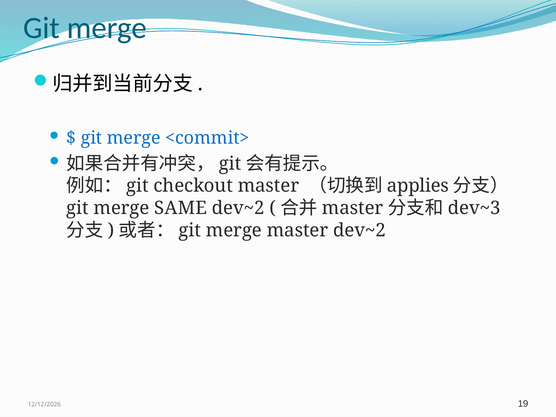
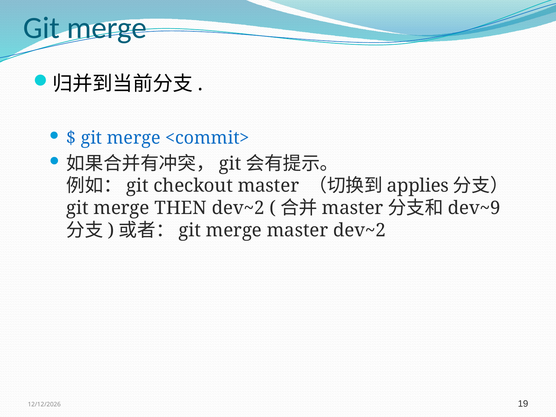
SAME: SAME -> THEN (181, 208)
dev~3: dev~3 -> dev~9 (474, 208)
